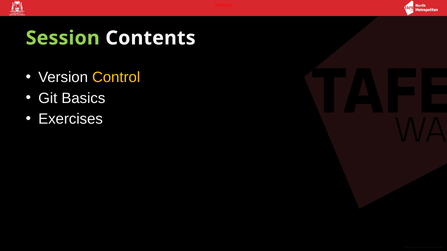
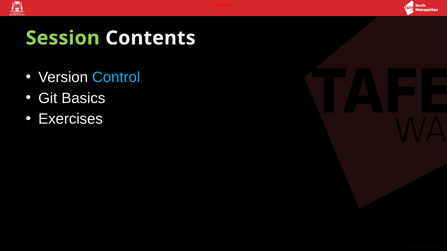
Control colour: yellow -> light blue (116, 77)
